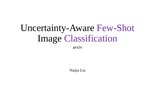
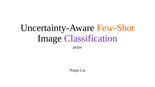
Few-Shot colour: purple -> orange (116, 28)
